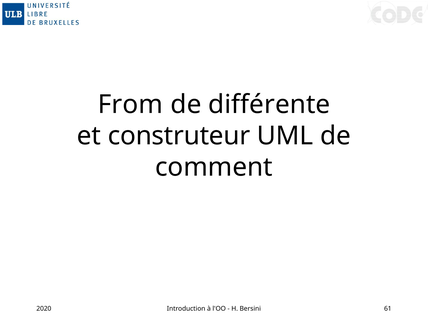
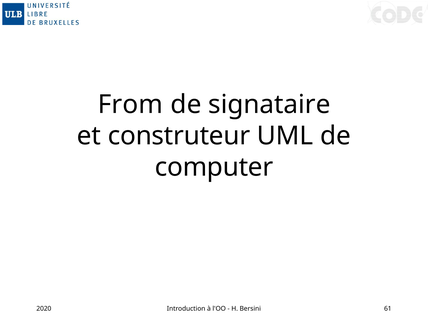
différente: différente -> signataire (269, 105)
comment: comment -> computer (214, 167)
